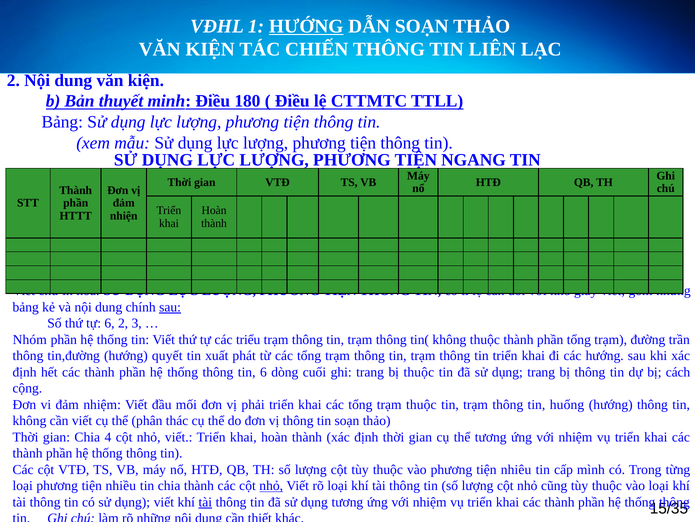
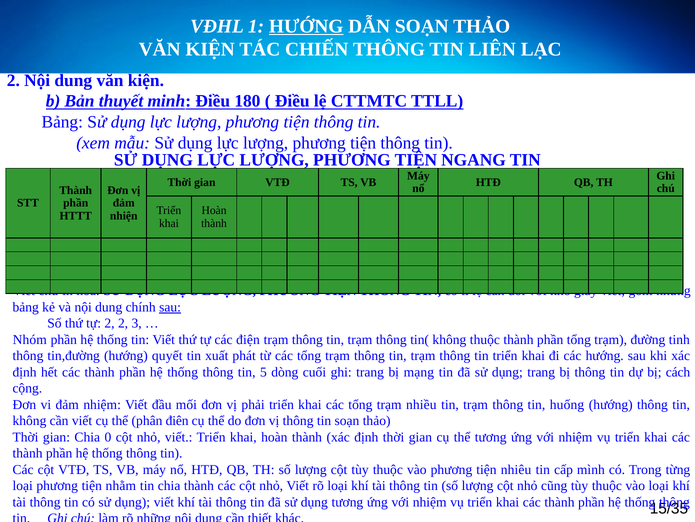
tự 6: 6 -> 2 (110, 323)
triểu: triểu -> điện (248, 339)
trần: trần -> tinh (679, 339)
tin 6: 6 -> 5 (263, 372)
bị thuộc: thuộc -> mạng (419, 372)
trạm thuộc: thuộc -> nhiều (421, 404)
thác: thác -> điên (177, 420)
4: 4 -> 0 (108, 437)
nhiều: nhiều -> nhằm (121, 485)
nhỏ underline: present -> none (271, 485)
tài underline: present -> none (205, 501)
